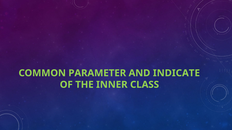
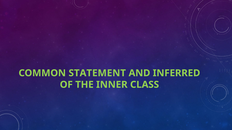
PARAMETER: PARAMETER -> STATEMENT (97, 73)
INDICATE: INDICATE -> INFERRED (176, 73)
